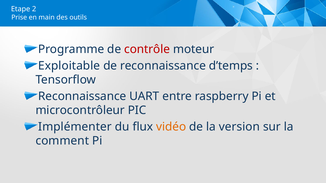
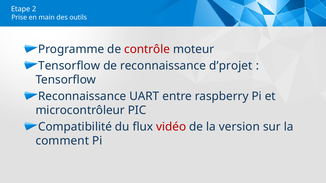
Exploitable: Exploitable -> Tensorflow (69, 66)
d’temps: d’temps -> d’projet (231, 66)
Implémenter: Implémenter -> Compatibilité (75, 127)
vidéo colour: orange -> red (171, 127)
